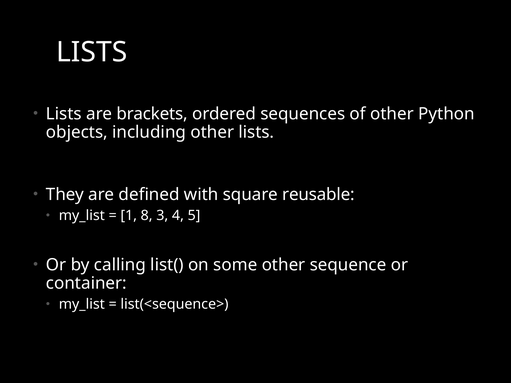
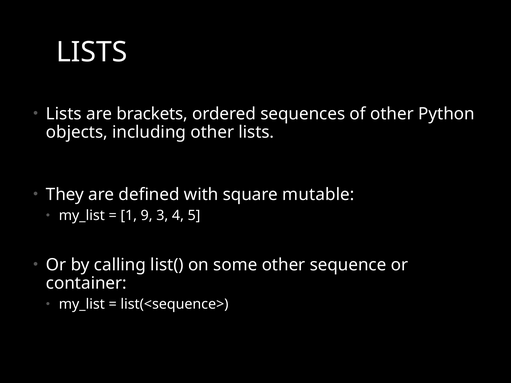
reusable: reusable -> mutable (318, 195)
8: 8 -> 9 (147, 216)
